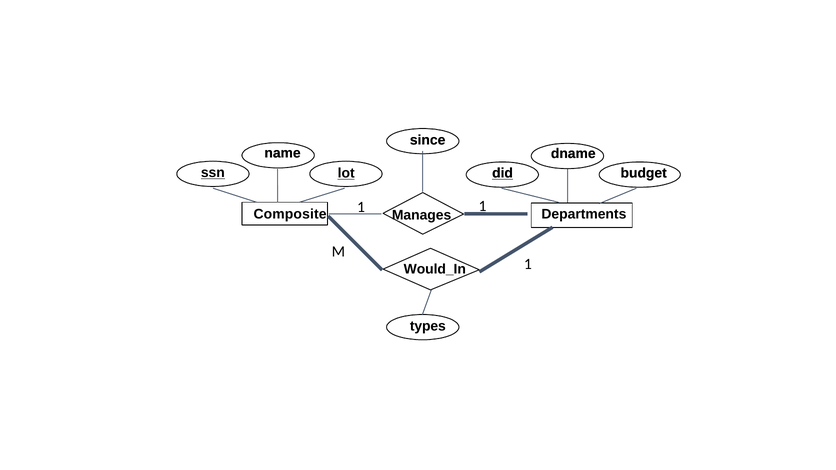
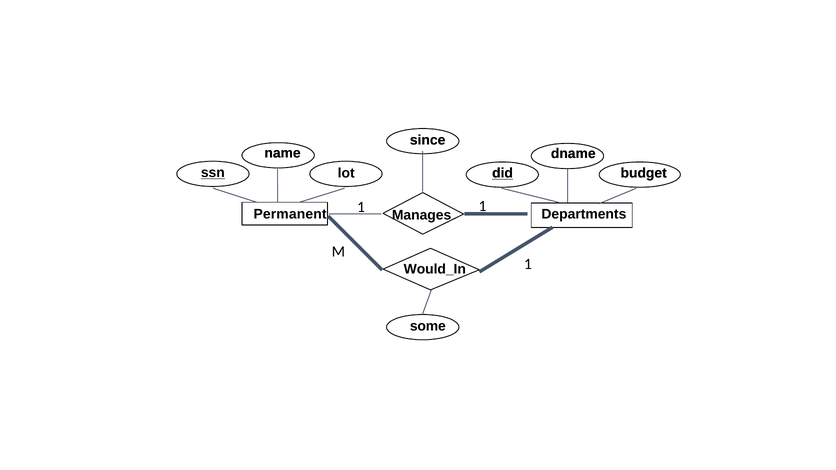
lot underline: present -> none (346, 173)
Composite: Composite -> Permanent (290, 214)
types: types -> some (428, 327)
